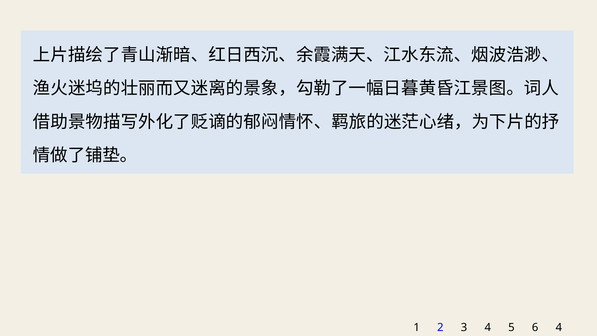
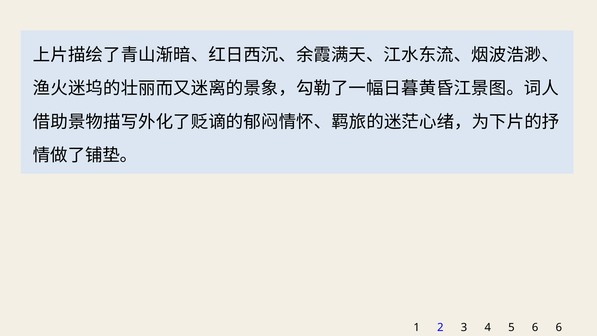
6 4: 4 -> 6 (559, 327)
